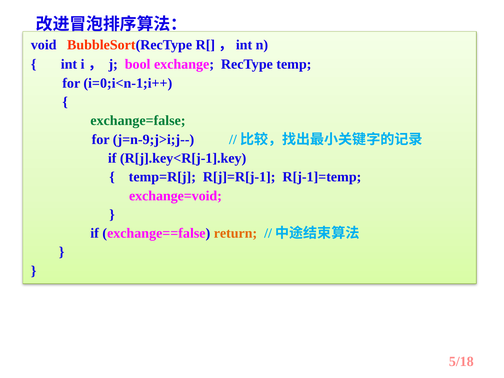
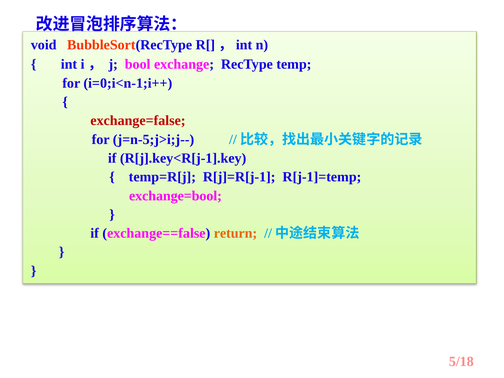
exchange=false colour: green -> red (138, 121)
j=n-9;j>i;j--: j=n-9;j>i;j-- -> j=n-5;j>i;j-- (154, 139)
exchange=void: exchange=void -> exchange=bool (175, 196)
